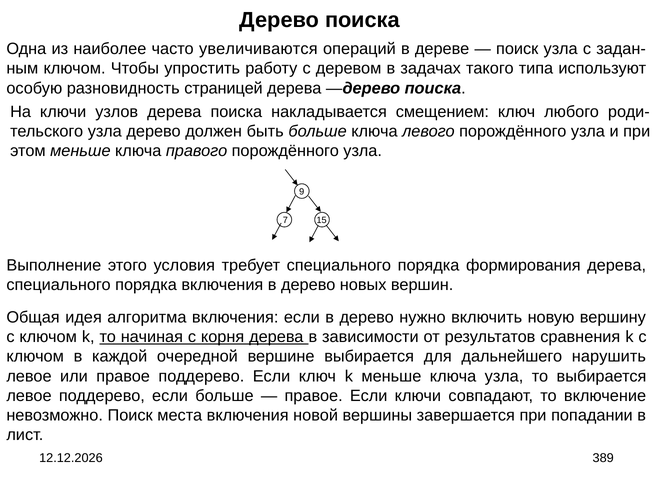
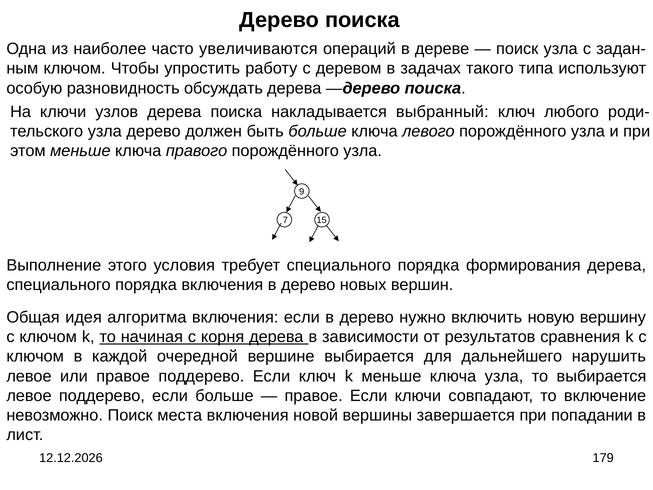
страницей: страницей -> обсуждать (224, 88)
смещением: смещением -> выбранный (442, 112)
389: 389 -> 179 (603, 458)
